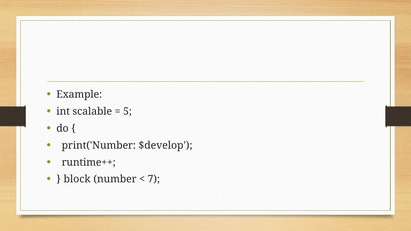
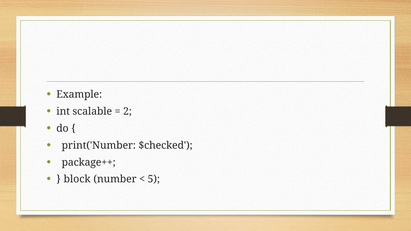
5: 5 -> 2 (128, 112)
$develop: $develop -> $checked (166, 145)
runtime++: runtime++ -> package++ (89, 162)
7: 7 -> 5 (154, 179)
